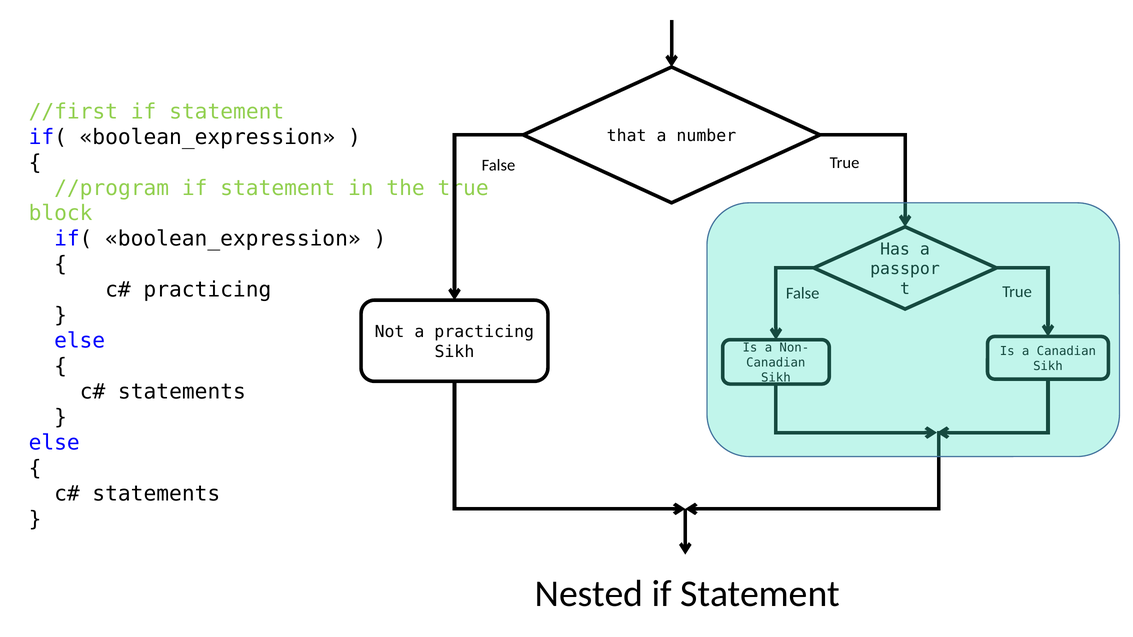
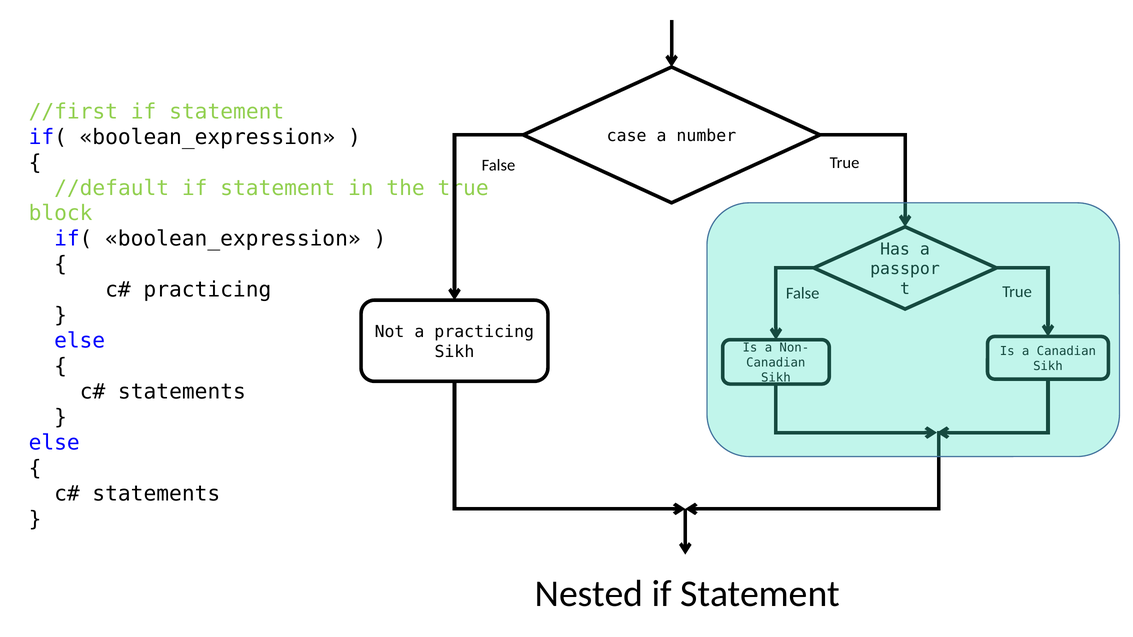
that: that -> case (627, 136)
//program: //program -> //default (112, 188)
